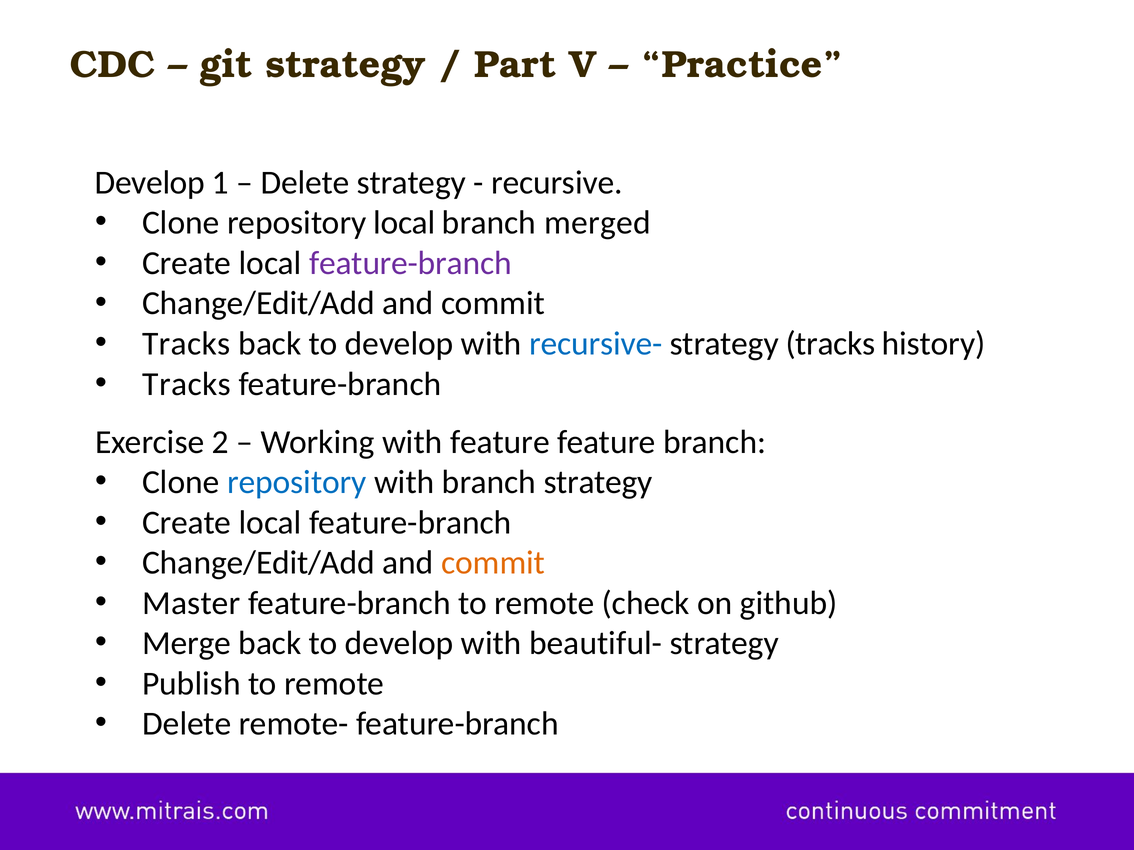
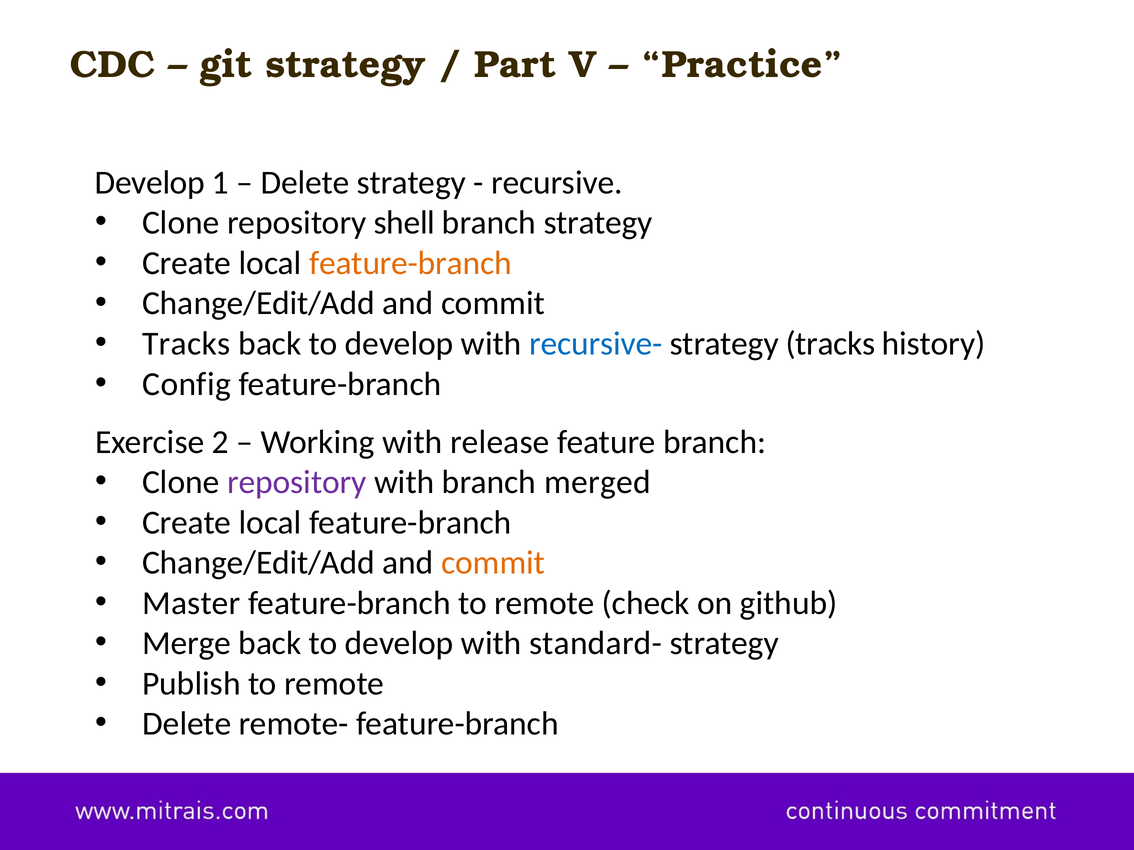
repository local: local -> shell (404, 223)
branch merged: merged -> strategy (598, 223)
feature-branch colour: purple -> orange (410, 263)
Tracks: Tracks -> Config (187, 384)
with feature: feature -> release (500, 442)
repository colour: blue -> purple (297, 483)
branch strategy: strategy -> merged (598, 483)
beautiful-: beautiful- -> standard- (596, 644)
